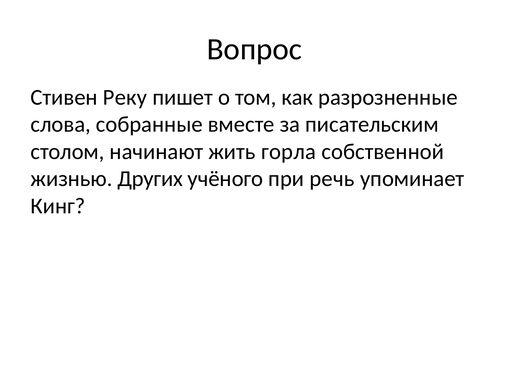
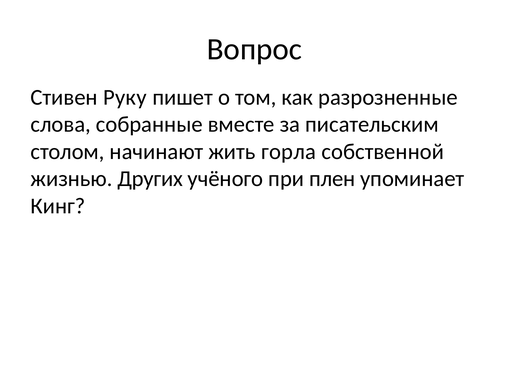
Реку: Реку -> Руку (125, 97)
речь: речь -> плен (332, 179)
